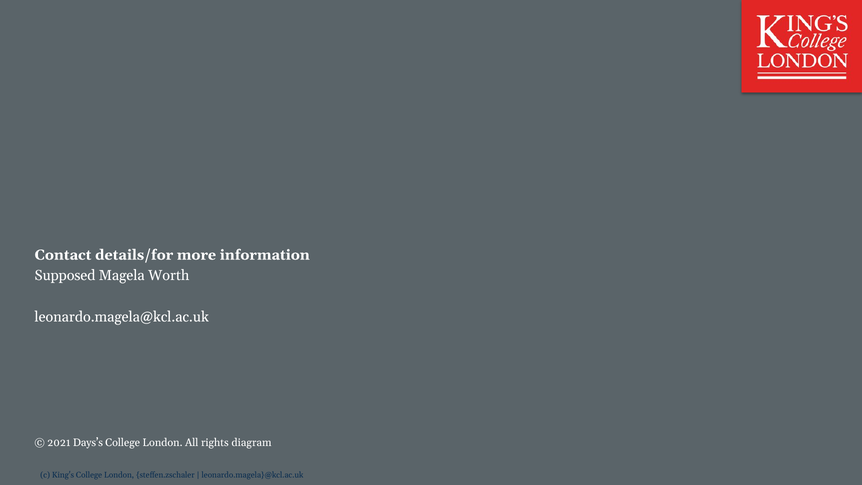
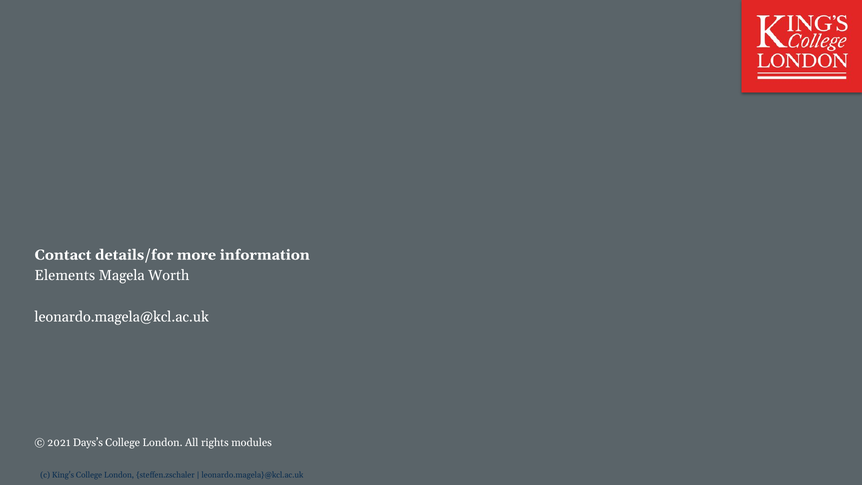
Supposed: Supposed -> Elements (65, 276)
diagram: diagram -> modules (252, 443)
